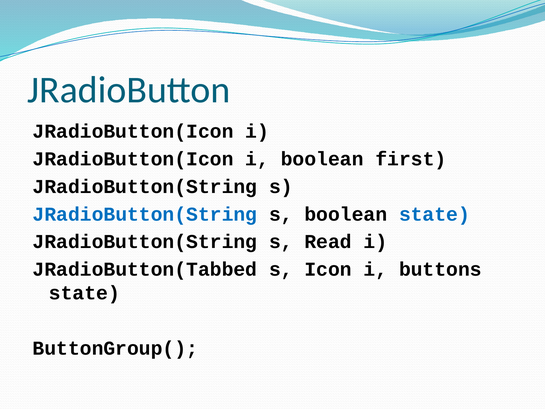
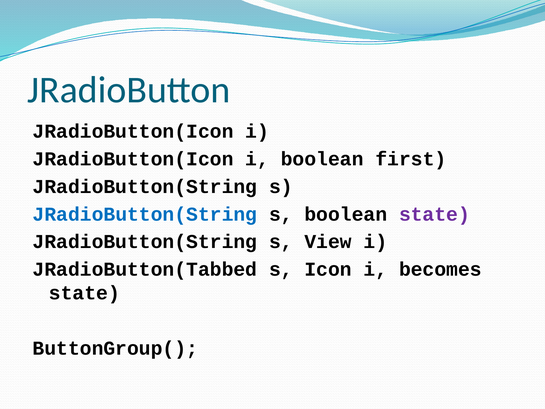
state colour: blue -> purple (434, 214)
Read: Read -> View (328, 242)
buttons: buttons -> becomes (440, 269)
